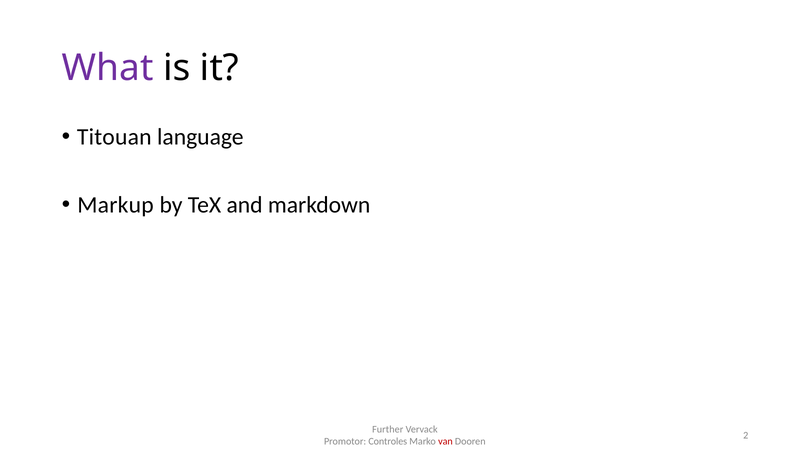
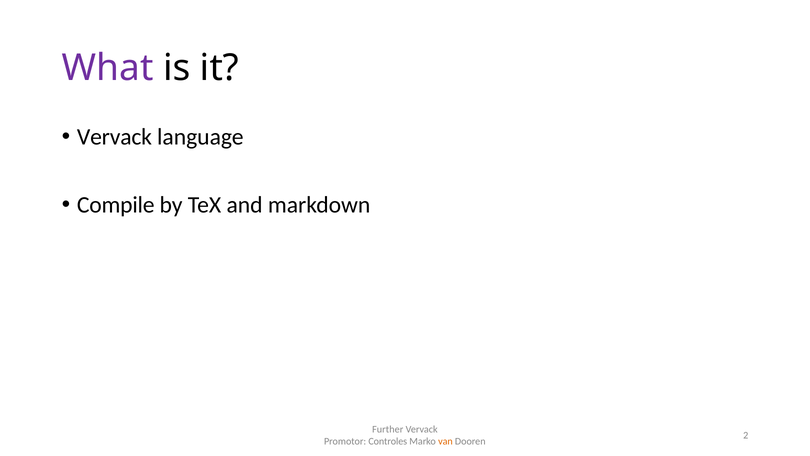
Titouan: Titouan -> Vervack (114, 137)
Markup: Markup -> Compile (116, 205)
van colour: red -> orange (445, 441)
